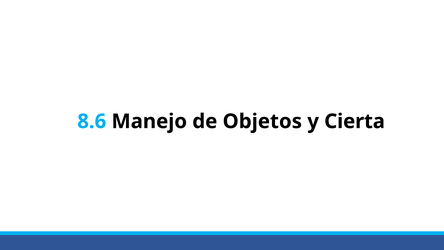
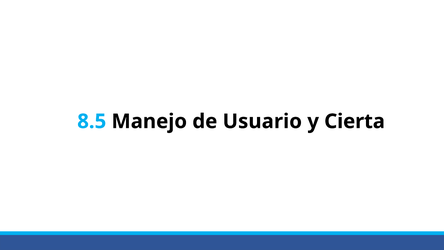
8.6: 8.6 -> 8.5 (92, 121)
Objetos: Objetos -> Usuario (262, 121)
